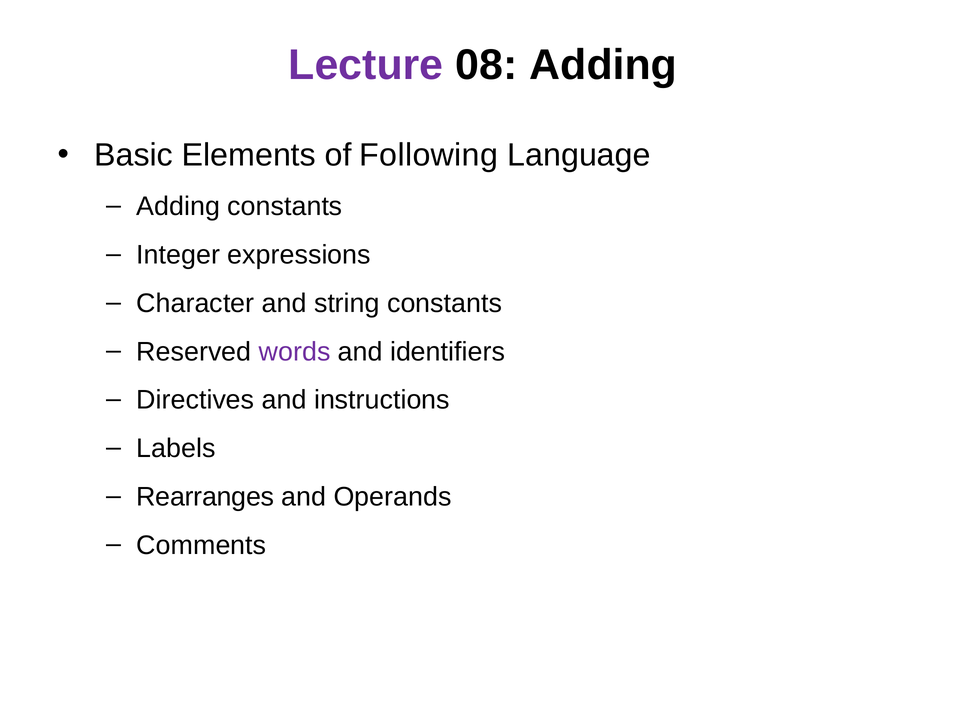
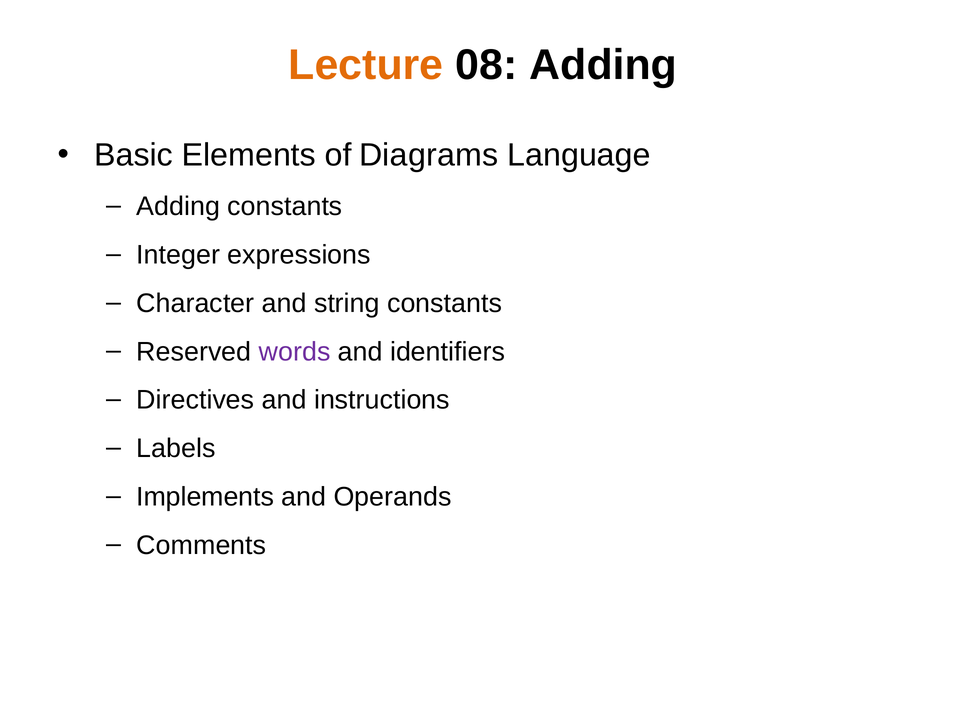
Lecture colour: purple -> orange (366, 65)
Following: Following -> Diagrams (429, 155)
Rearranges: Rearranges -> Implements (205, 496)
